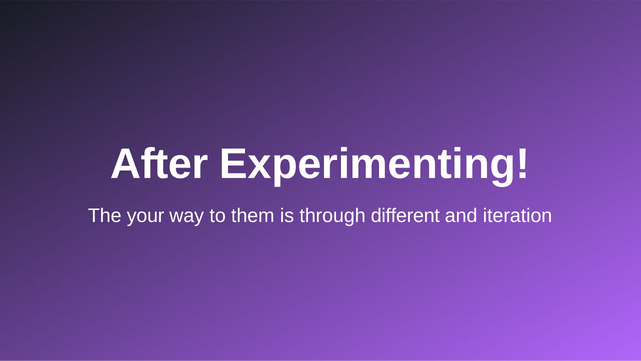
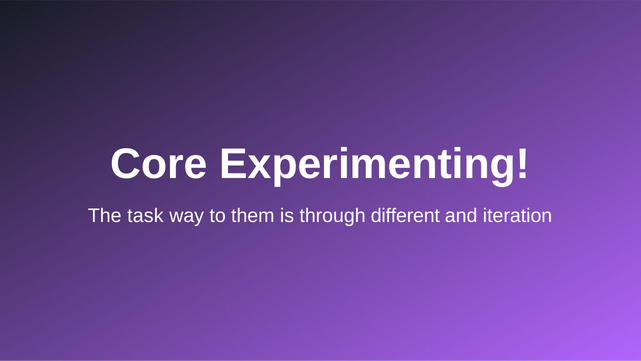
After: After -> Core (159, 164)
your: your -> task (145, 216)
